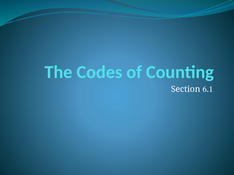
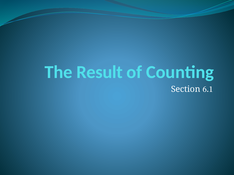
Codes: Codes -> Result (100, 72)
